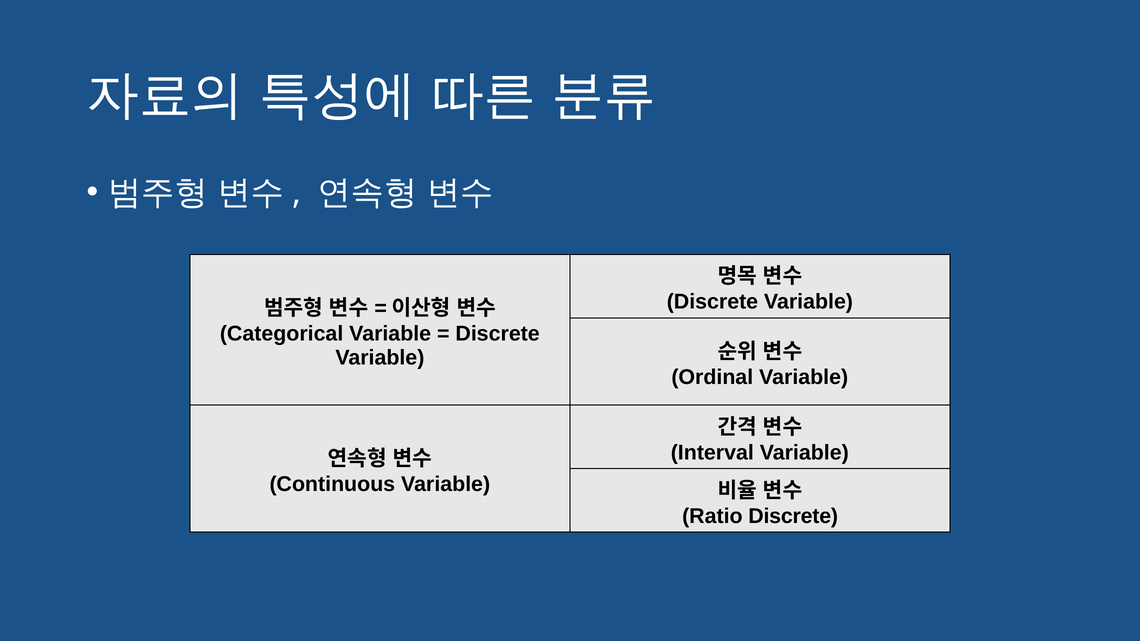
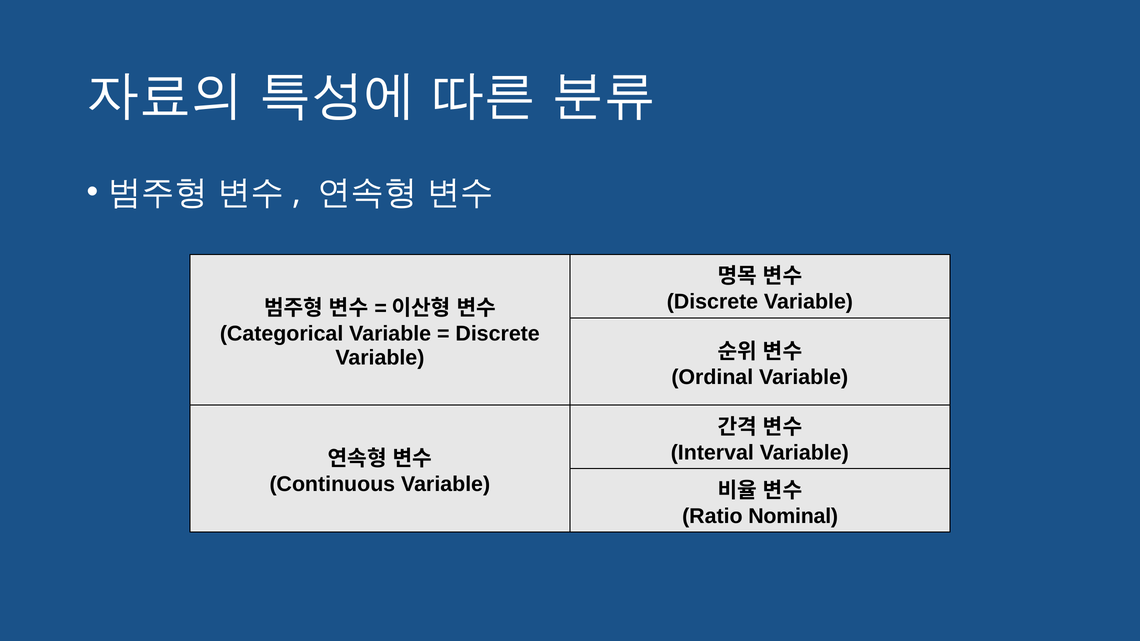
Ratio Discrete: Discrete -> Nominal (793, 516)
